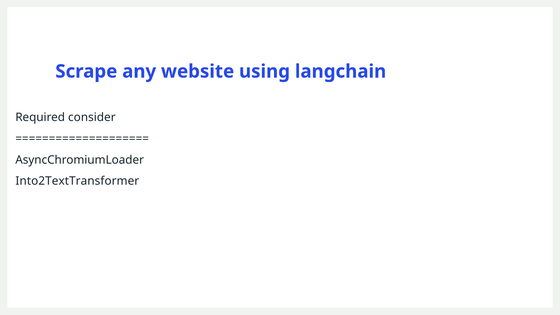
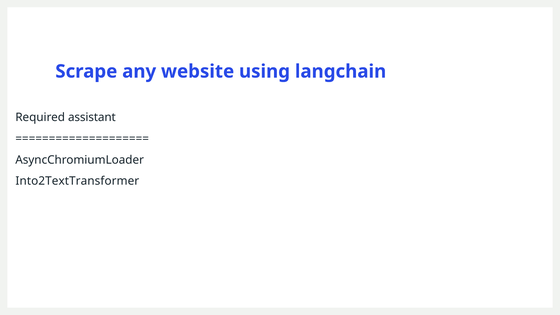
consider: consider -> assistant (92, 117)
